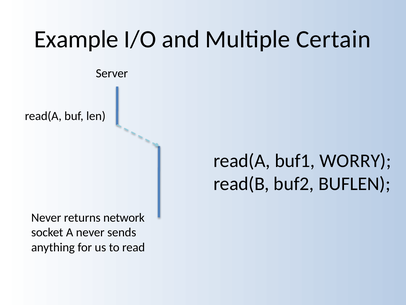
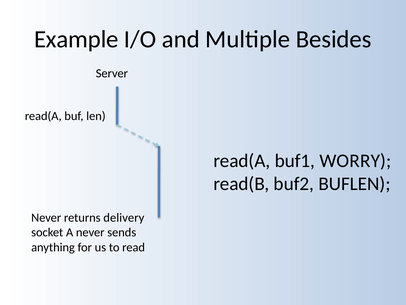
Certain: Certain -> Besides (334, 39)
network: network -> delivery (124, 217)
